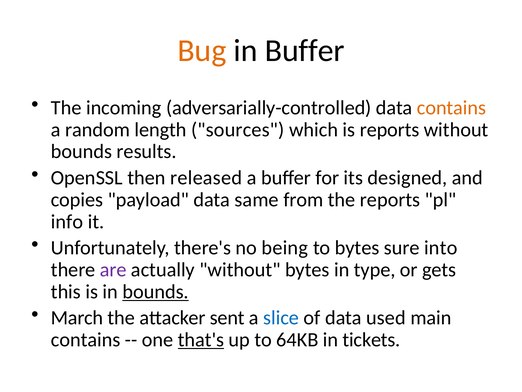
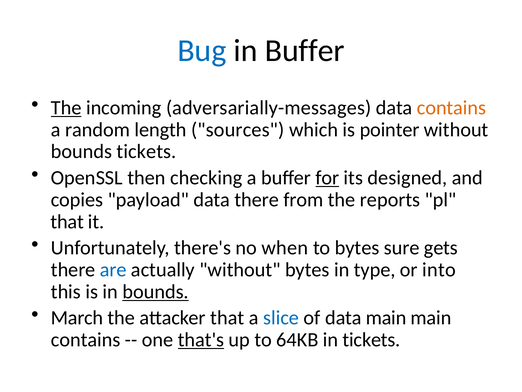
Bug colour: orange -> blue (202, 51)
The underline: none -> present (66, 108)
adversarially-controlled: adversarially-controlled -> adversarially-messages (269, 108)
is reports: reports -> pointer (390, 129)
bounds results: results -> tickets (147, 151)
released: released -> checking (206, 178)
for underline: none -> present (327, 178)
data same: same -> there (257, 199)
info: info -> that (67, 221)
being: being -> when (285, 247)
into: into -> gets (441, 247)
are colour: purple -> blue (113, 269)
gets: gets -> into (439, 269)
attacker sent: sent -> that (227, 317)
data used: used -> main (386, 317)
